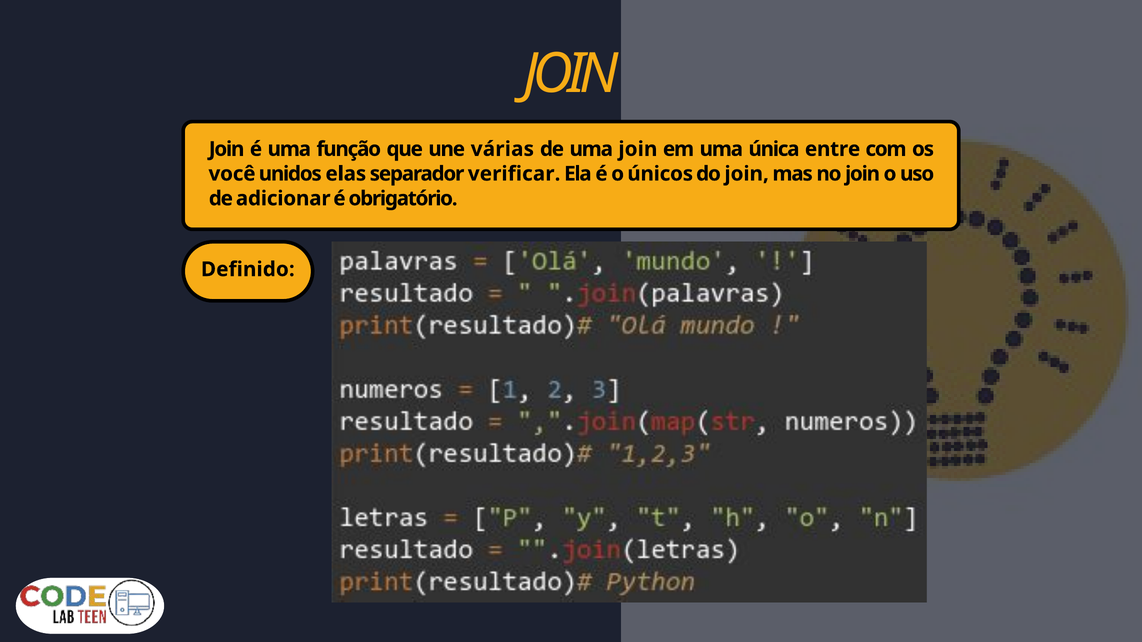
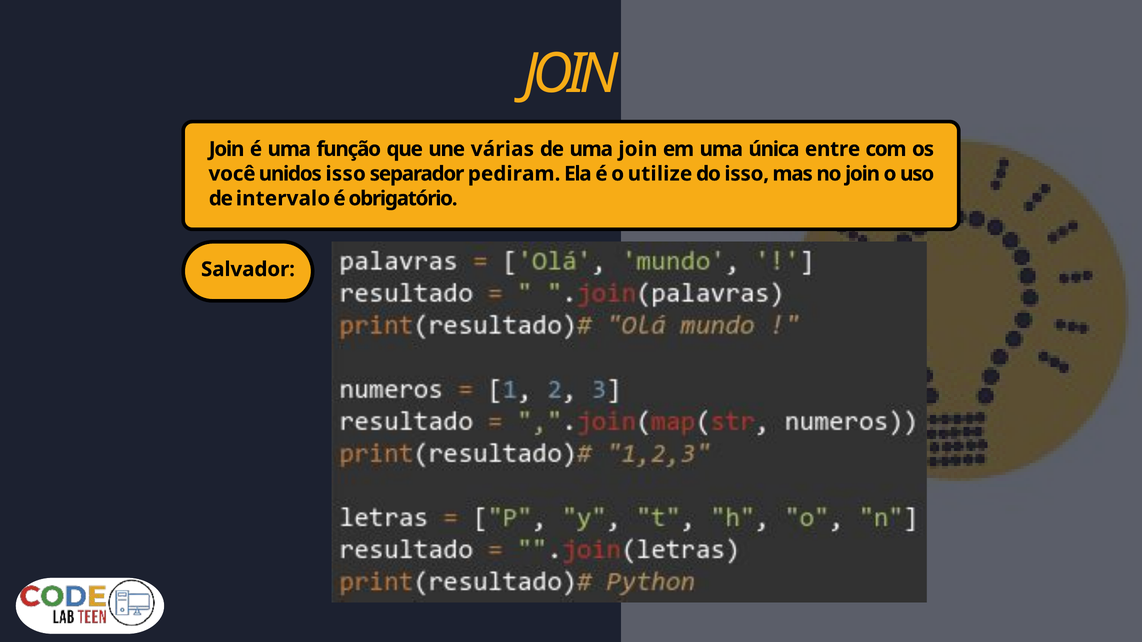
unidos elas: elas -> isso (346, 174)
verificar: verificar -> pediram (514, 174)
únicos: únicos -> utilize (660, 174)
do join: join -> isso (747, 174)
adicionar: adicionar -> intervalo (283, 199)
Definido: Definido -> Salvador (248, 270)
